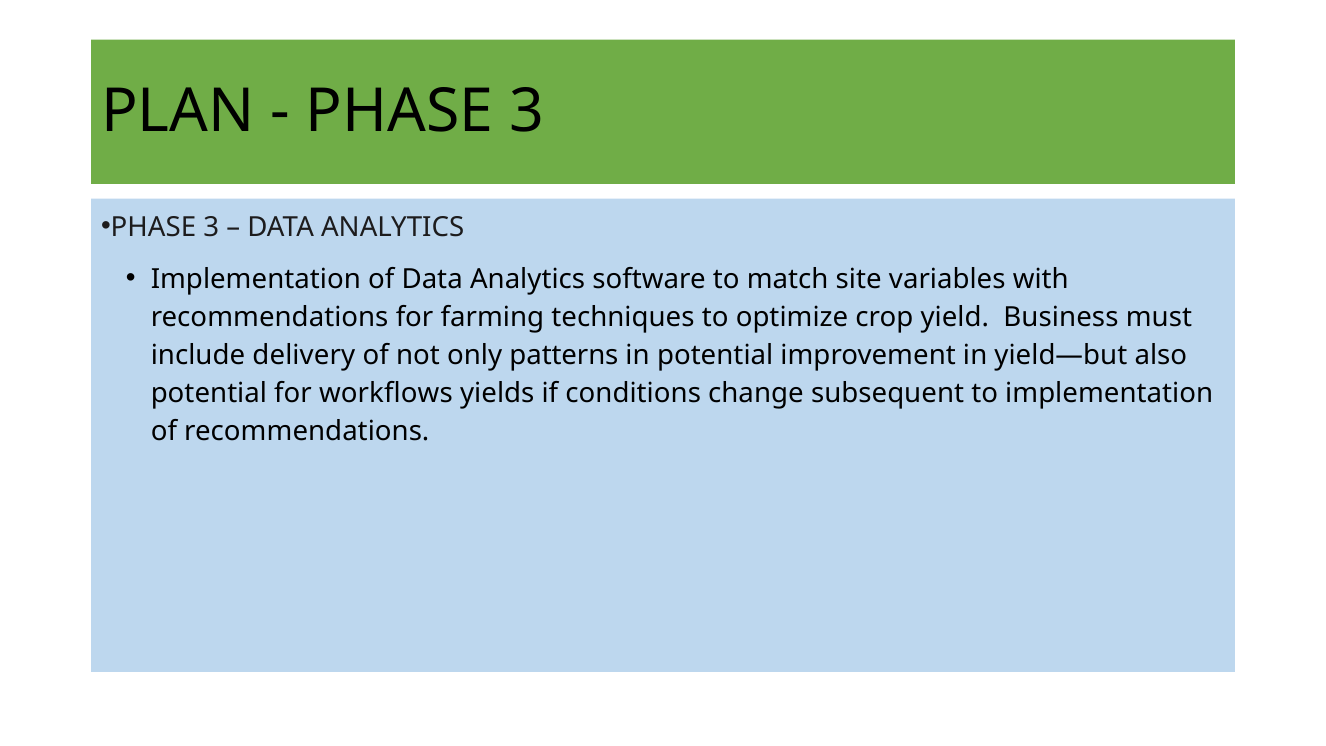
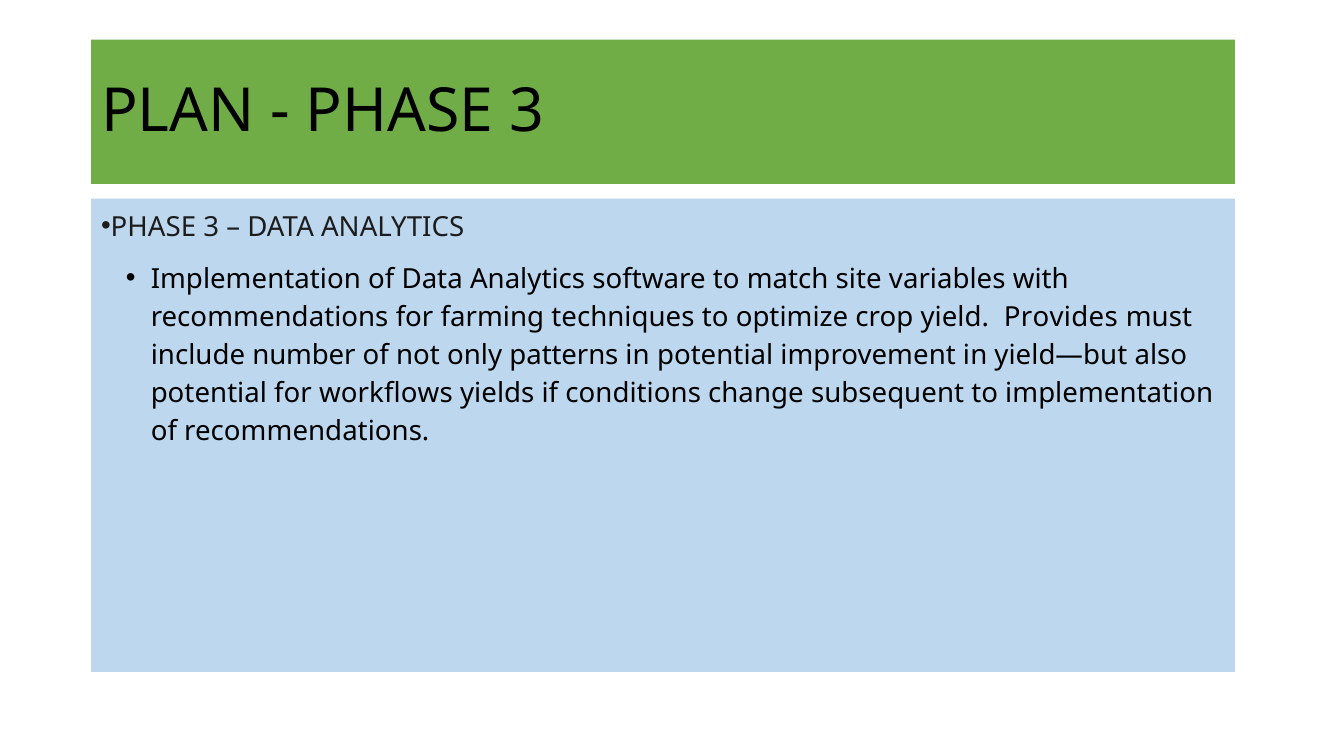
Business: Business -> Provides (1061, 317)
delivery: delivery -> number (304, 355)
